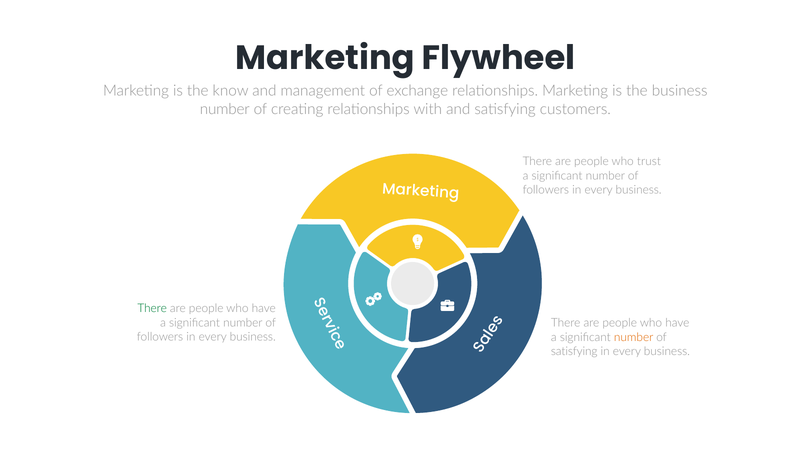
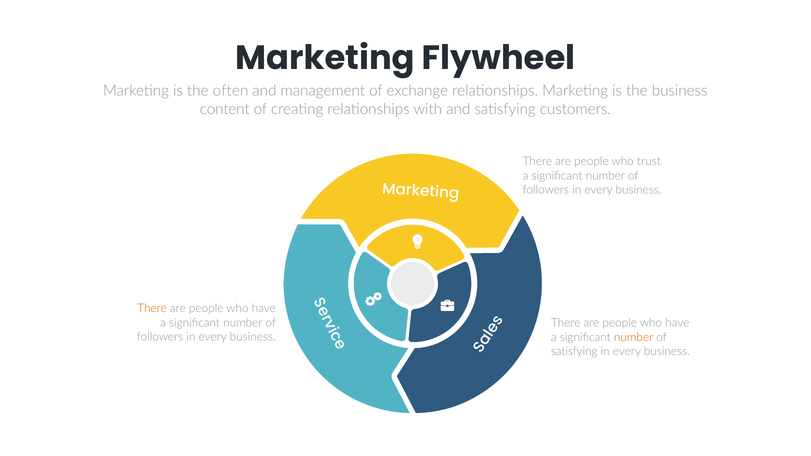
know: know -> often (231, 91)
number: number -> content (225, 109)
There colour: green -> orange (152, 309)
